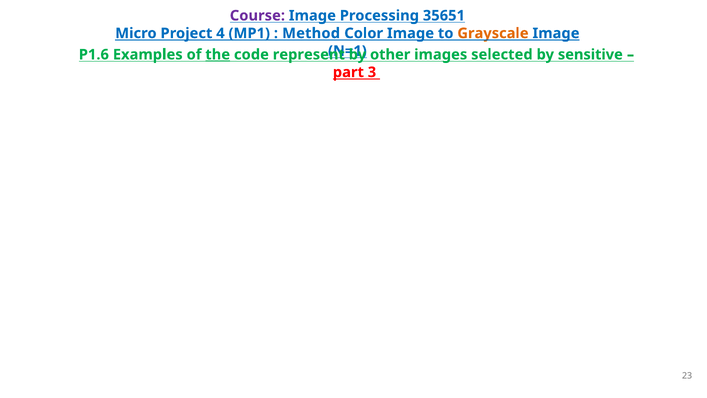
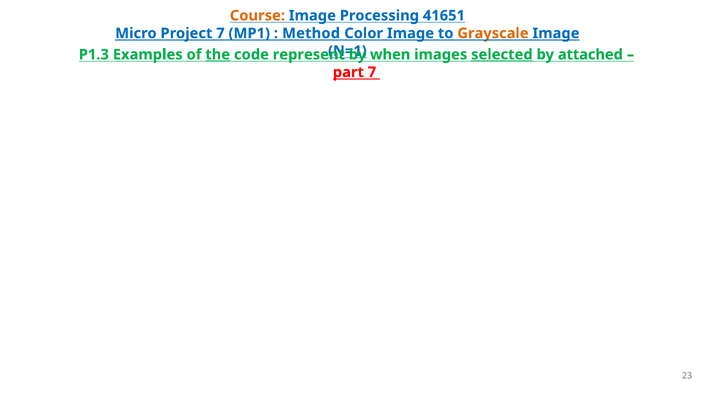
Course colour: purple -> orange (257, 16)
35651: 35651 -> 41651 (444, 16)
Project 4: 4 -> 7 (220, 33)
P1.6: P1.6 -> P1.3 (94, 55)
other: other -> when (390, 55)
selected underline: none -> present (502, 55)
sensitive: sensitive -> attached (590, 55)
part 3: 3 -> 7 (372, 72)
